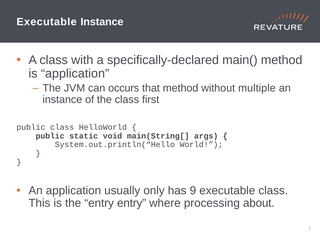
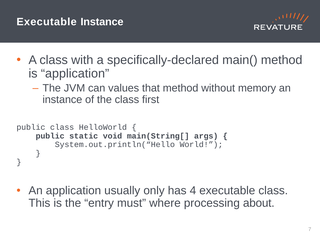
occurs: occurs -> values (124, 88)
multiple: multiple -> memory (257, 88)
9: 9 -> 4 (193, 191)
entry entry: entry -> must (132, 203)
